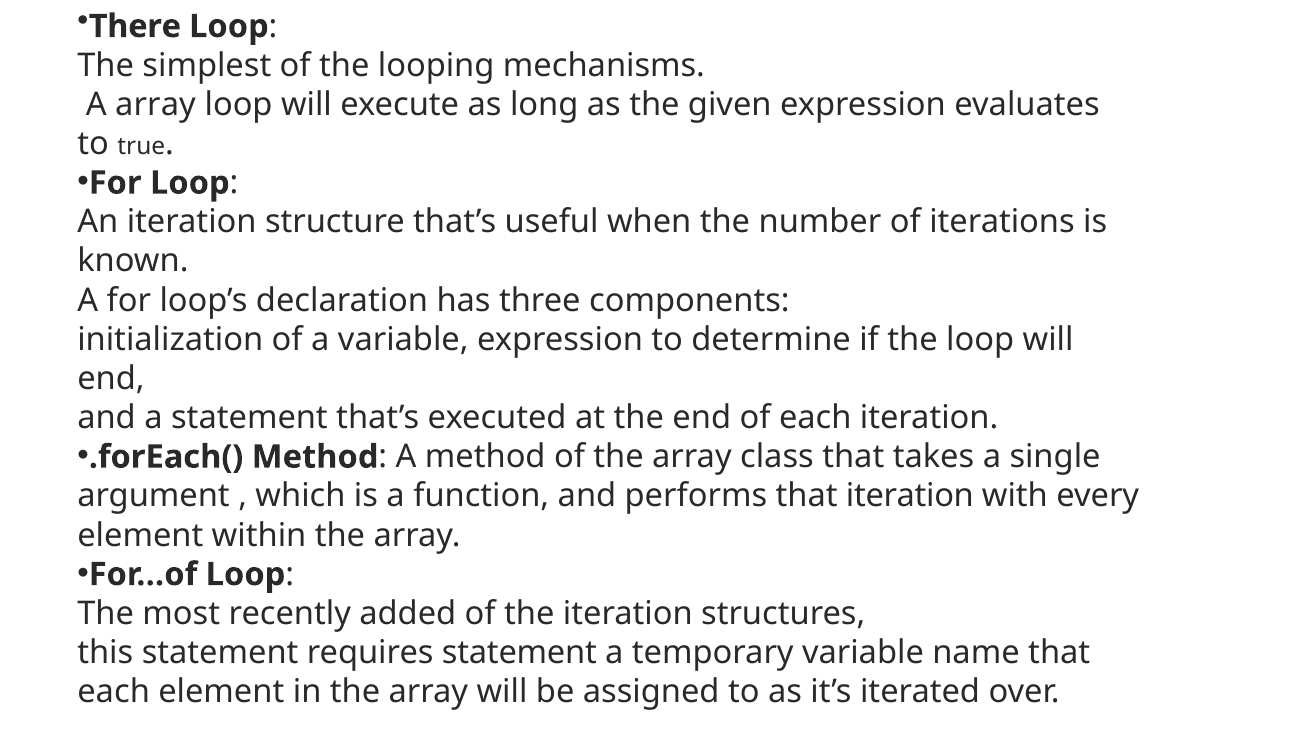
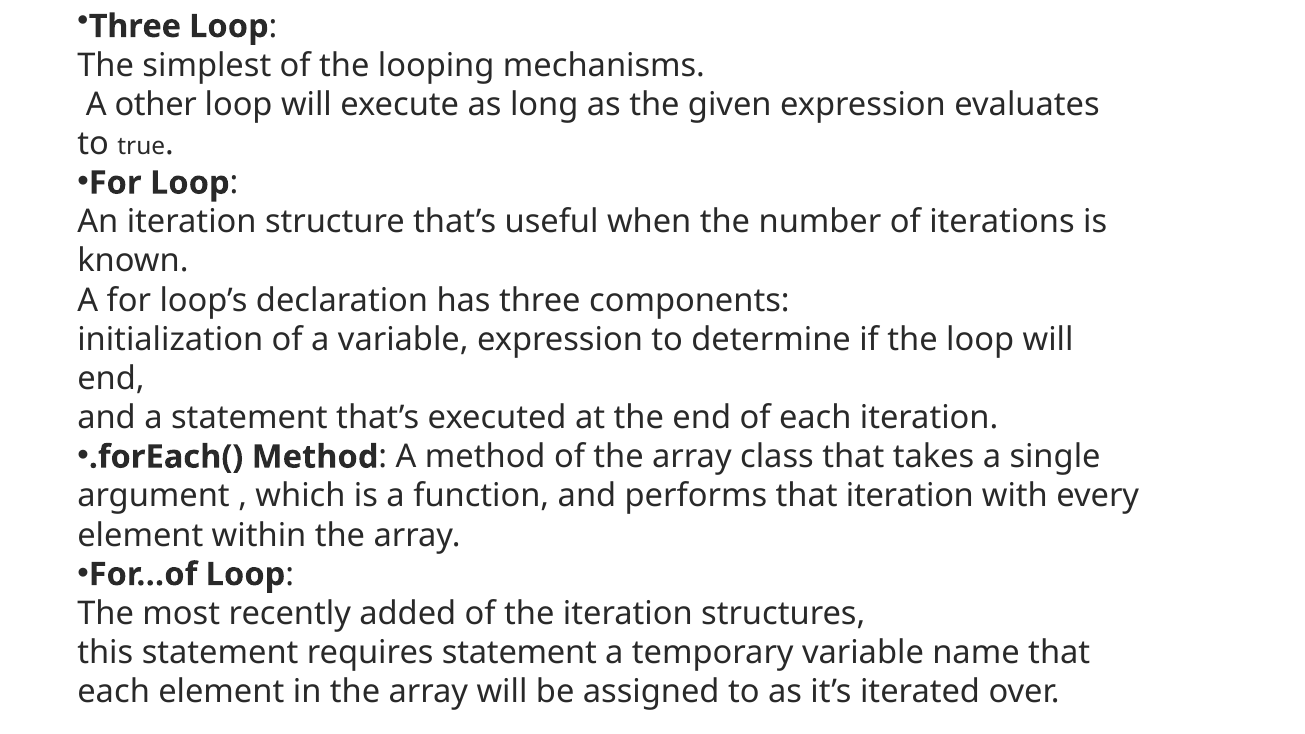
There: There -> Three (135, 26)
A array: array -> other (156, 105)
